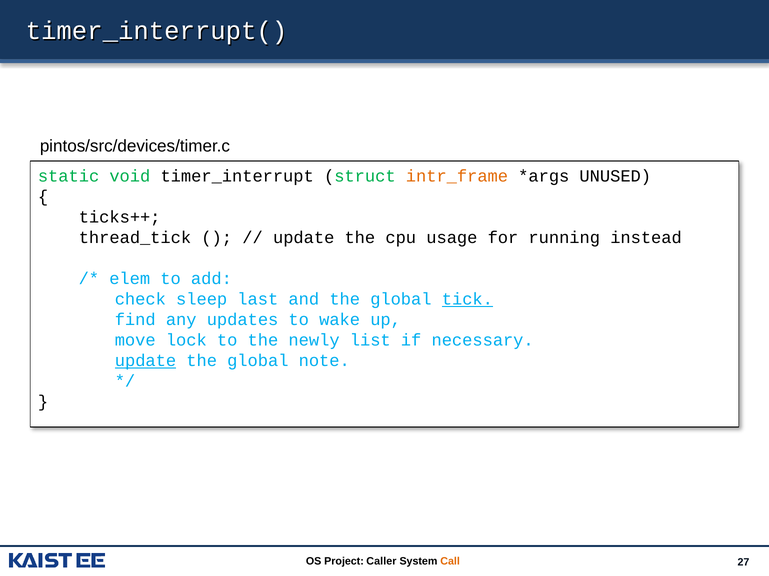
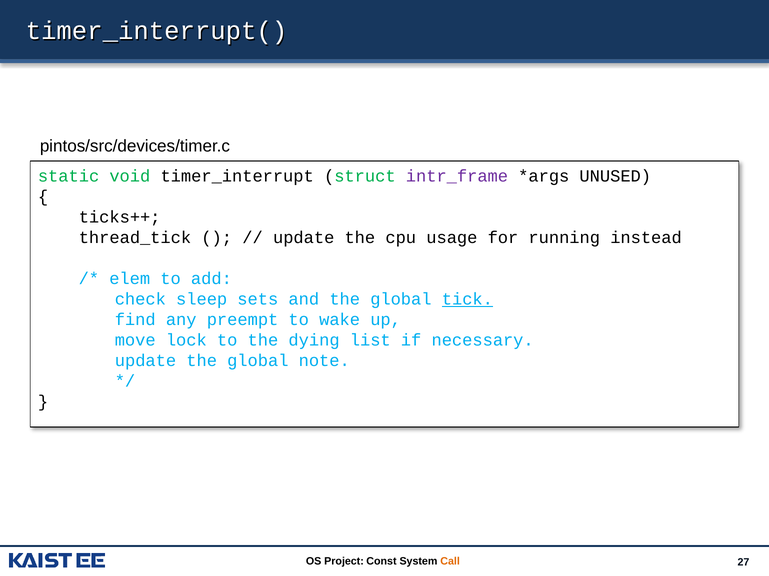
intr_frame colour: orange -> purple (457, 177)
last: last -> sets (258, 299)
updates: updates -> preempt (243, 320)
newly: newly -> dying (314, 340)
update underline: present -> none (146, 361)
Caller: Caller -> Const (381, 562)
